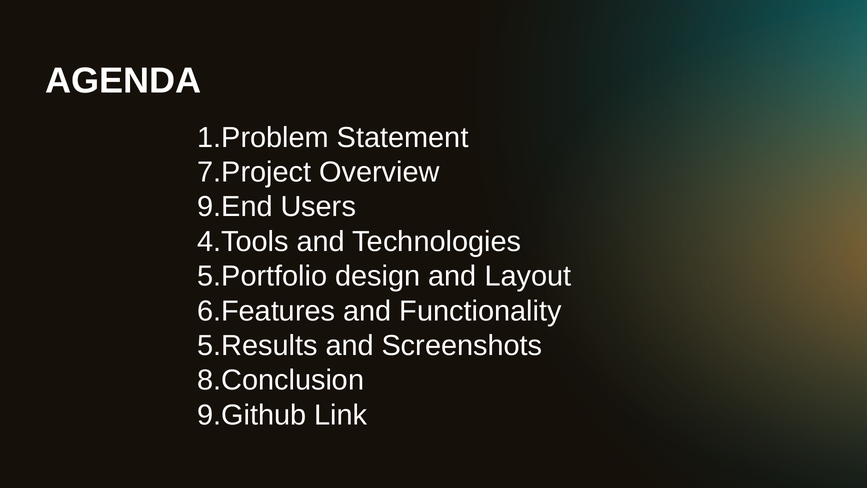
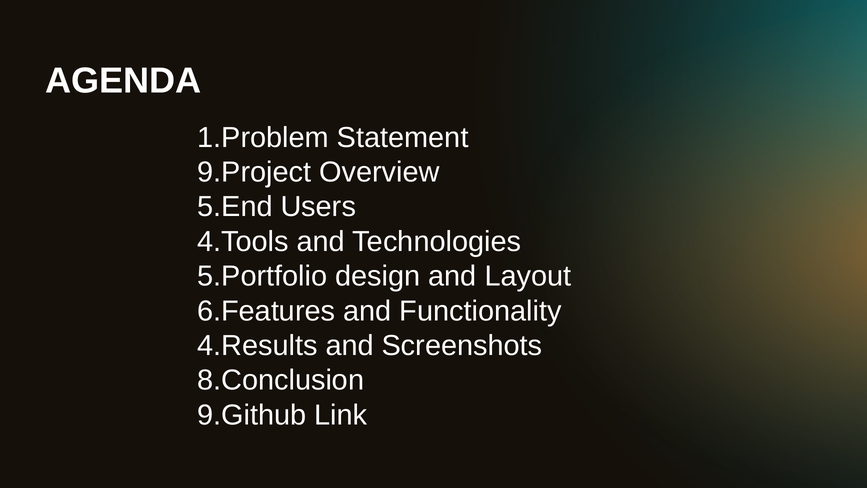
7.Project: 7.Project -> 9.Project (254, 172)
9.End: 9.End -> 5.End (235, 207)
5.Results: 5.Results -> 4.Results (257, 346)
